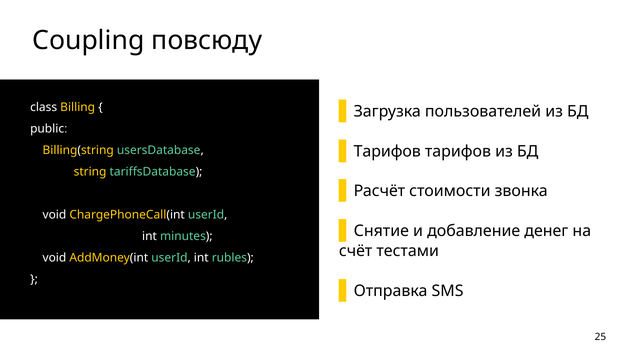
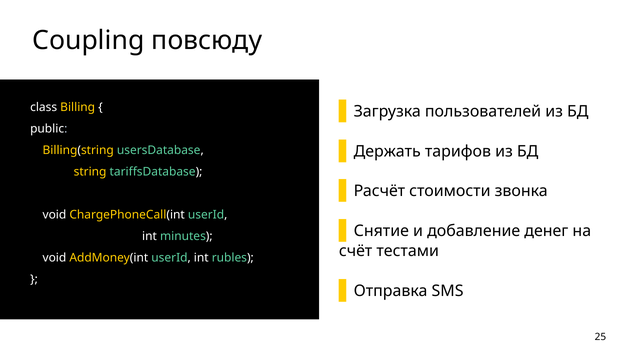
Тарифов: Тарифов -> Держать (387, 151)
